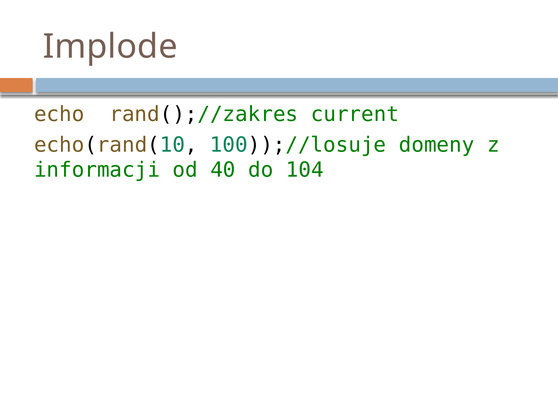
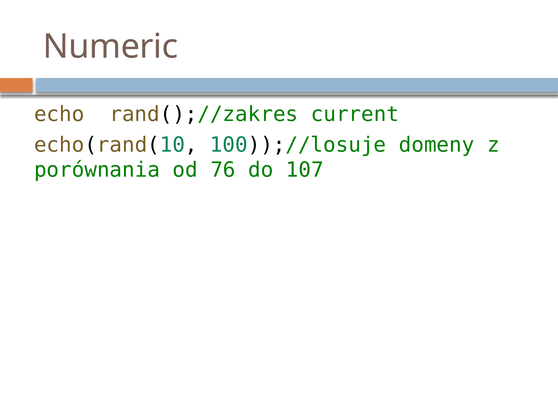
Implode: Implode -> Numeric (110, 47)
informacji: informacji -> porównania (97, 170)
40: 40 -> 76 (223, 170)
104: 104 -> 107 (305, 170)
